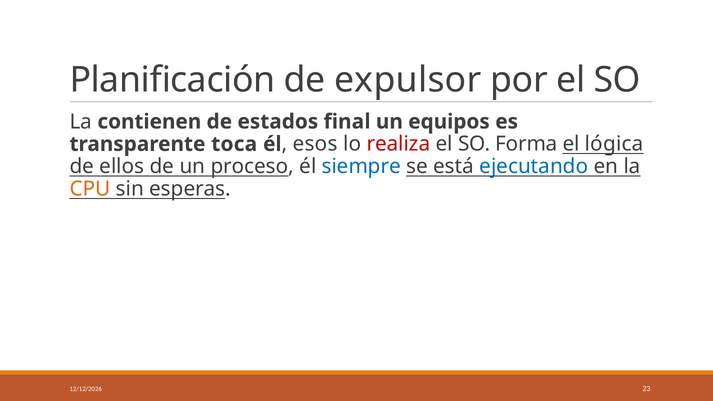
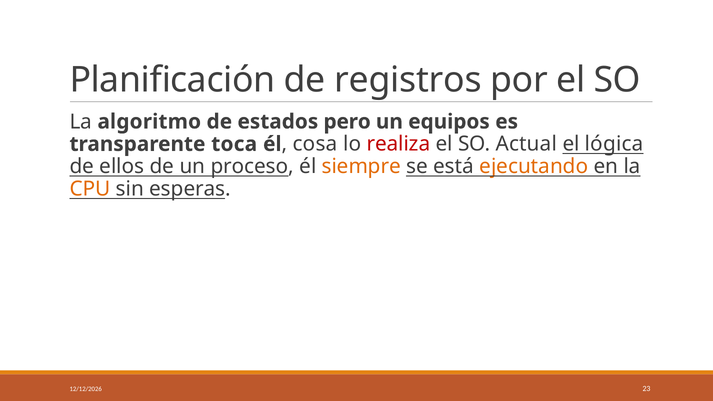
expulsor: expulsor -> registros (408, 80)
contienen: contienen -> algoritmo (149, 122)
final: final -> pero (347, 122)
esos: esos -> cosa (315, 144)
Forma: Forma -> Actual (526, 144)
siempre colour: blue -> orange (361, 167)
ejecutando colour: blue -> orange (534, 167)
